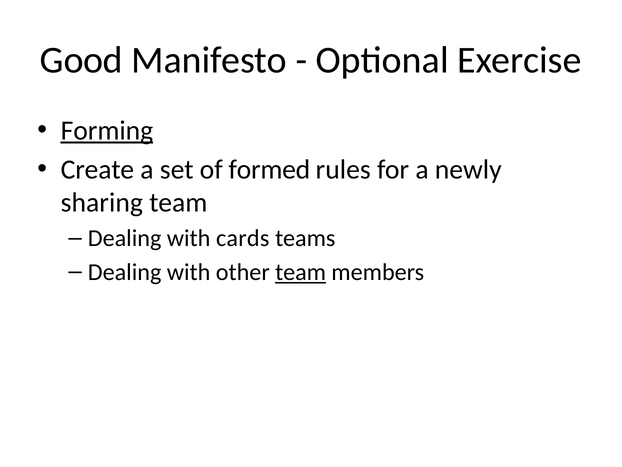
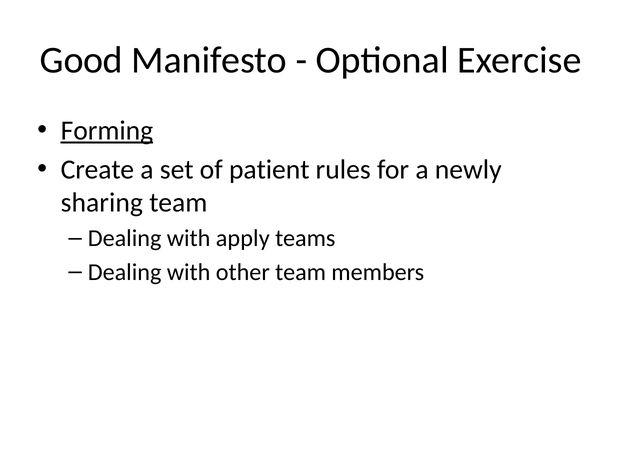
formed: formed -> patient (269, 169)
cards: cards -> apply (243, 238)
team underline: present -> none (301, 272)
